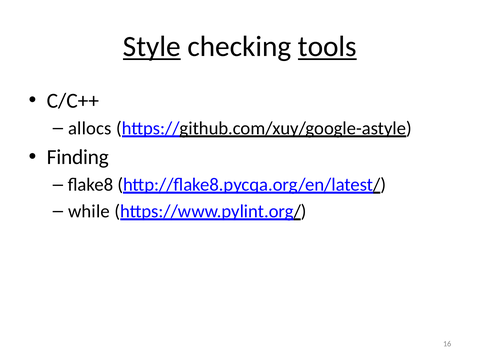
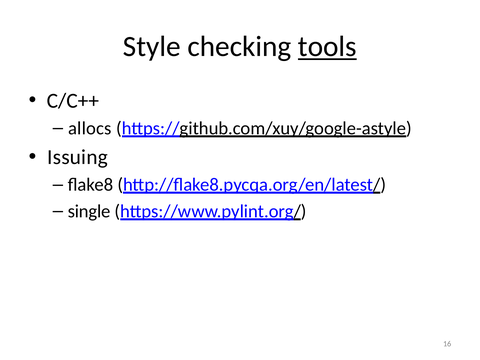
Style underline: present -> none (152, 46)
Finding: Finding -> Issuing (78, 157)
while: while -> single (89, 211)
